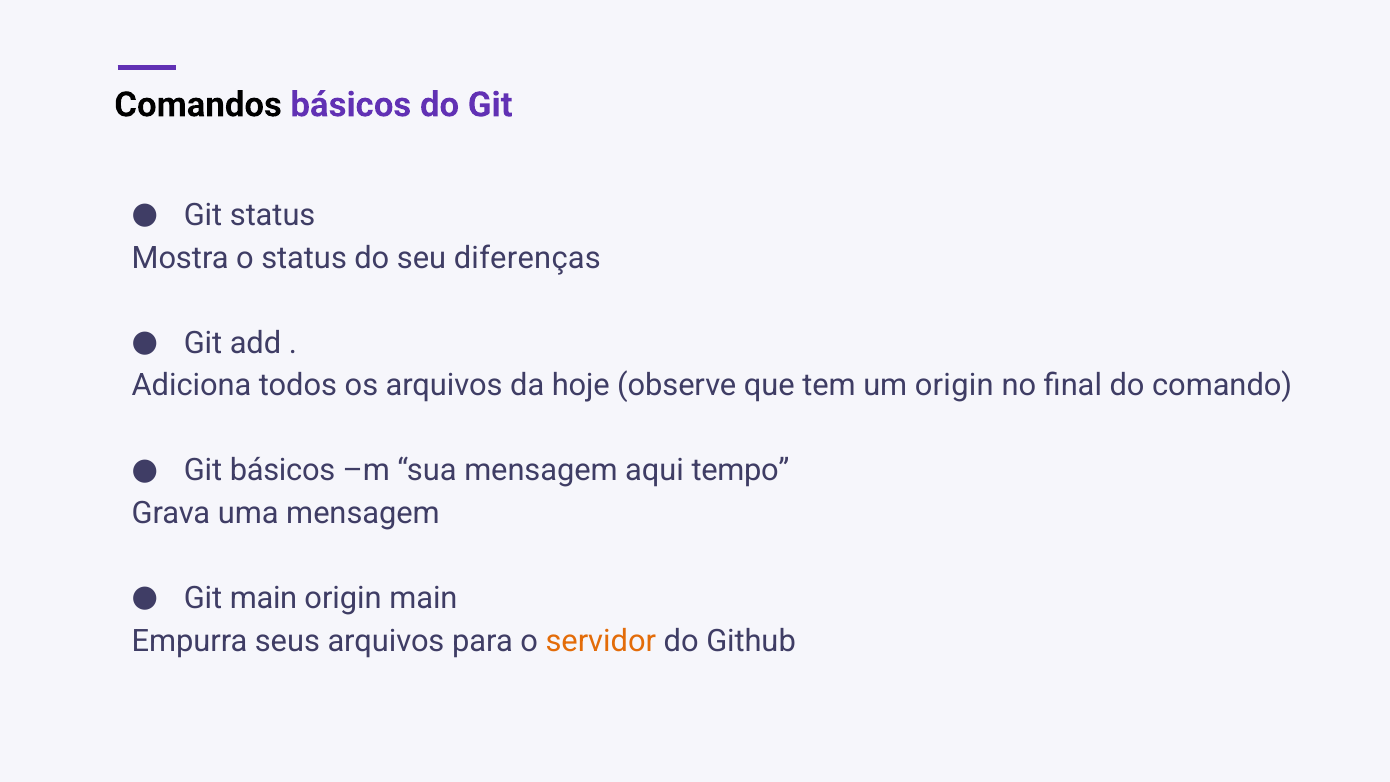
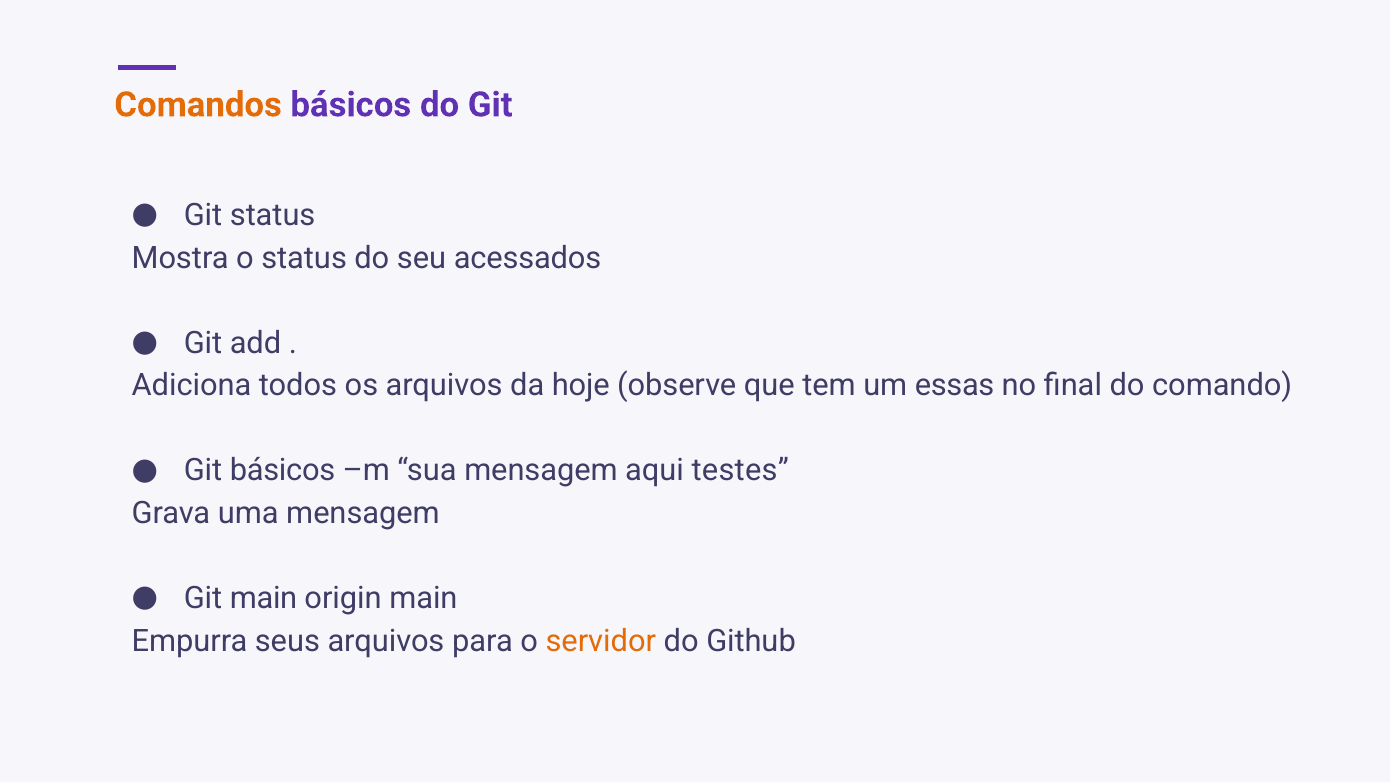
Comandos colour: black -> orange (198, 105)
diferenças: diferenças -> acessados (528, 258)
um origin: origin -> essas (955, 386)
tempo: tempo -> testes (740, 471)
